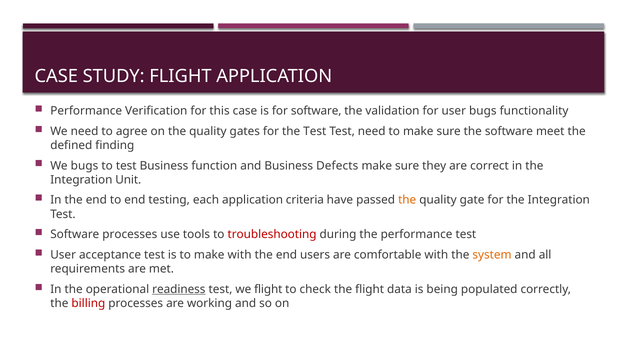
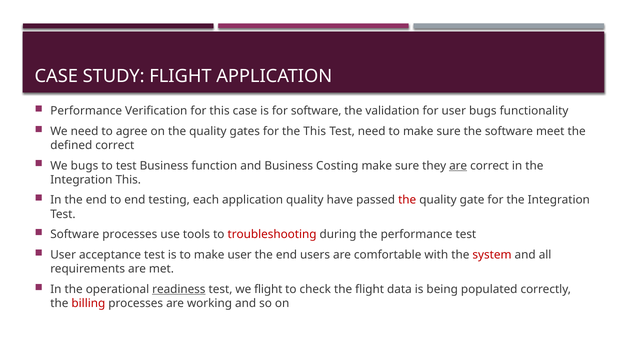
the Test: Test -> This (315, 131)
defined finding: finding -> correct (115, 146)
Defects: Defects -> Costing (337, 166)
are underline: none -> present (458, 166)
Integration Unit: Unit -> This (128, 180)
application criteria: criteria -> quality (305, 200)
the colour: orange -> red (407, 200)
make with: with -> user (240, 255)
system colour: orange -> red (492, 255)
